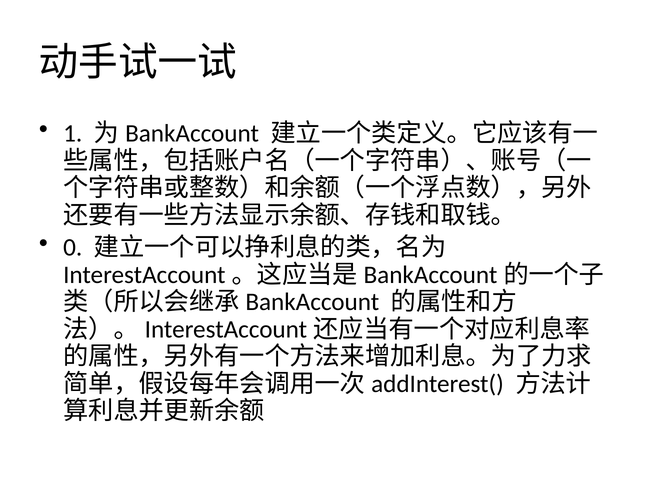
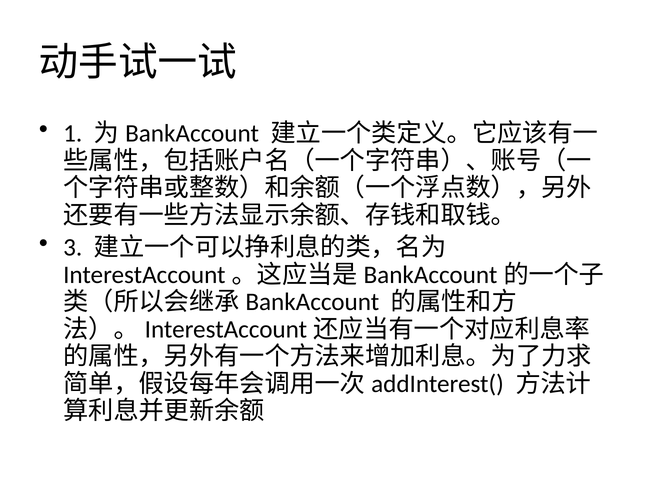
0: 0 -> 3 (73, 248)
